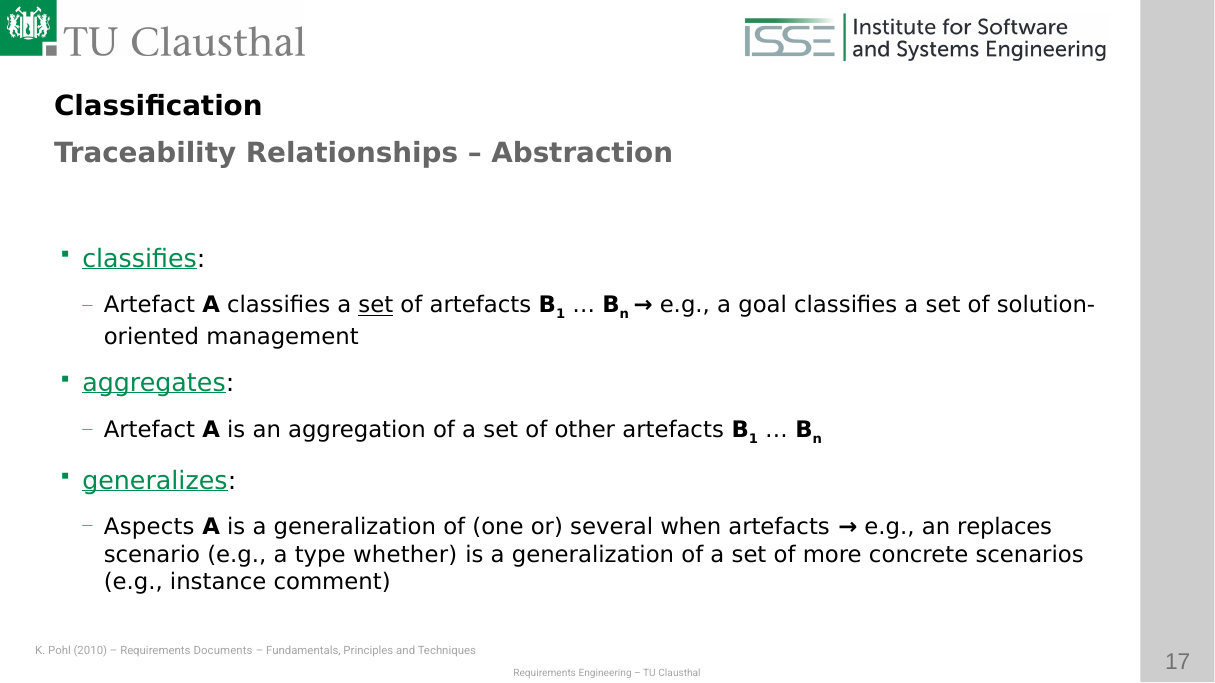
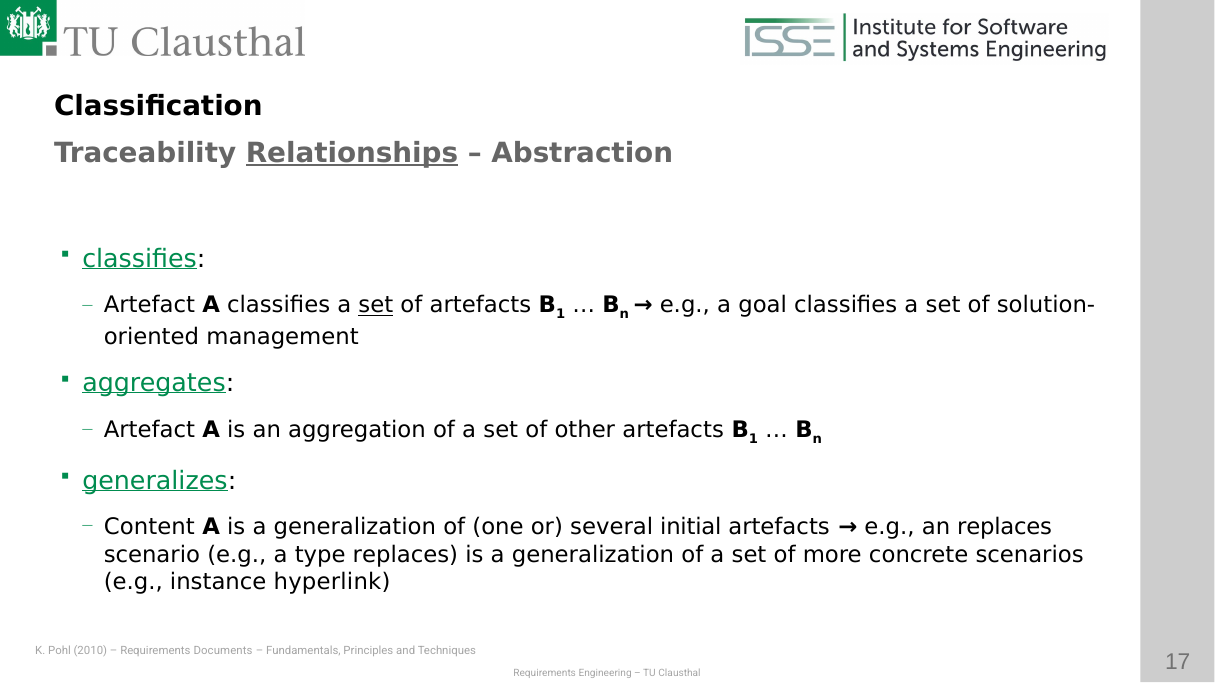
Relationships underline: none -> present (352, 153)
Aspects: Aspects -> Content (149, 528)
when: when -> initial (691, 528)
type whether: whether -> replaces (405, 555)
comment: comment -> hyperlink (332, 582)
